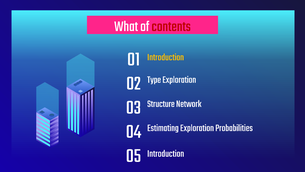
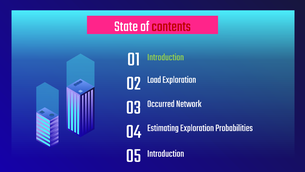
What: What -> State (126, 26)
Introduction colour: yellow -> light green (166, 57)
Type: Type -> Load (154, 79)
Structure: Structure -> Occurred (161, 103)
